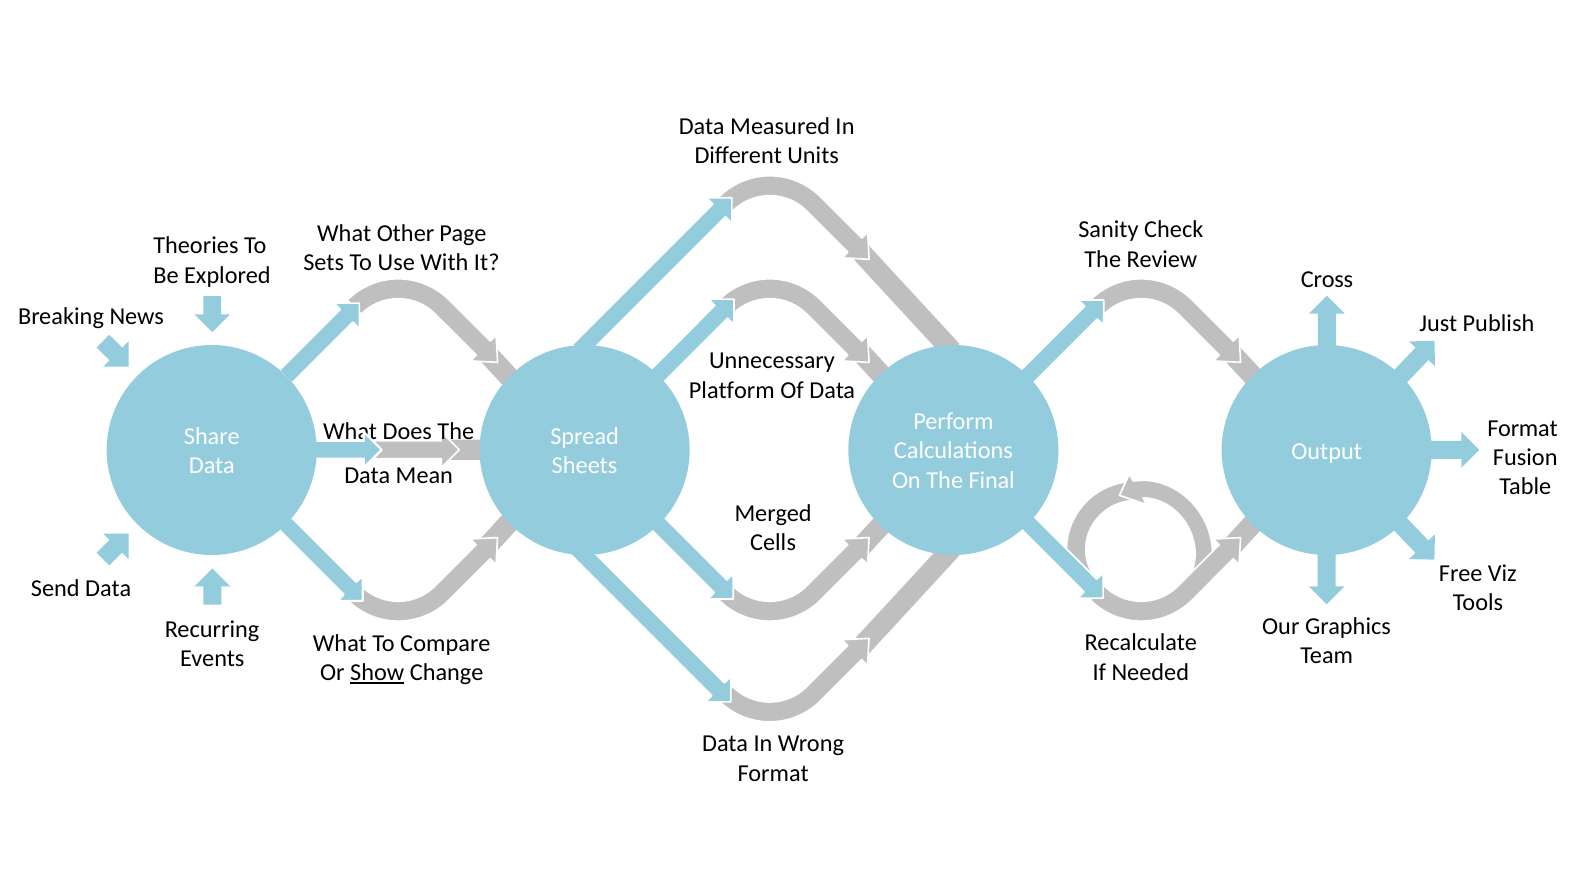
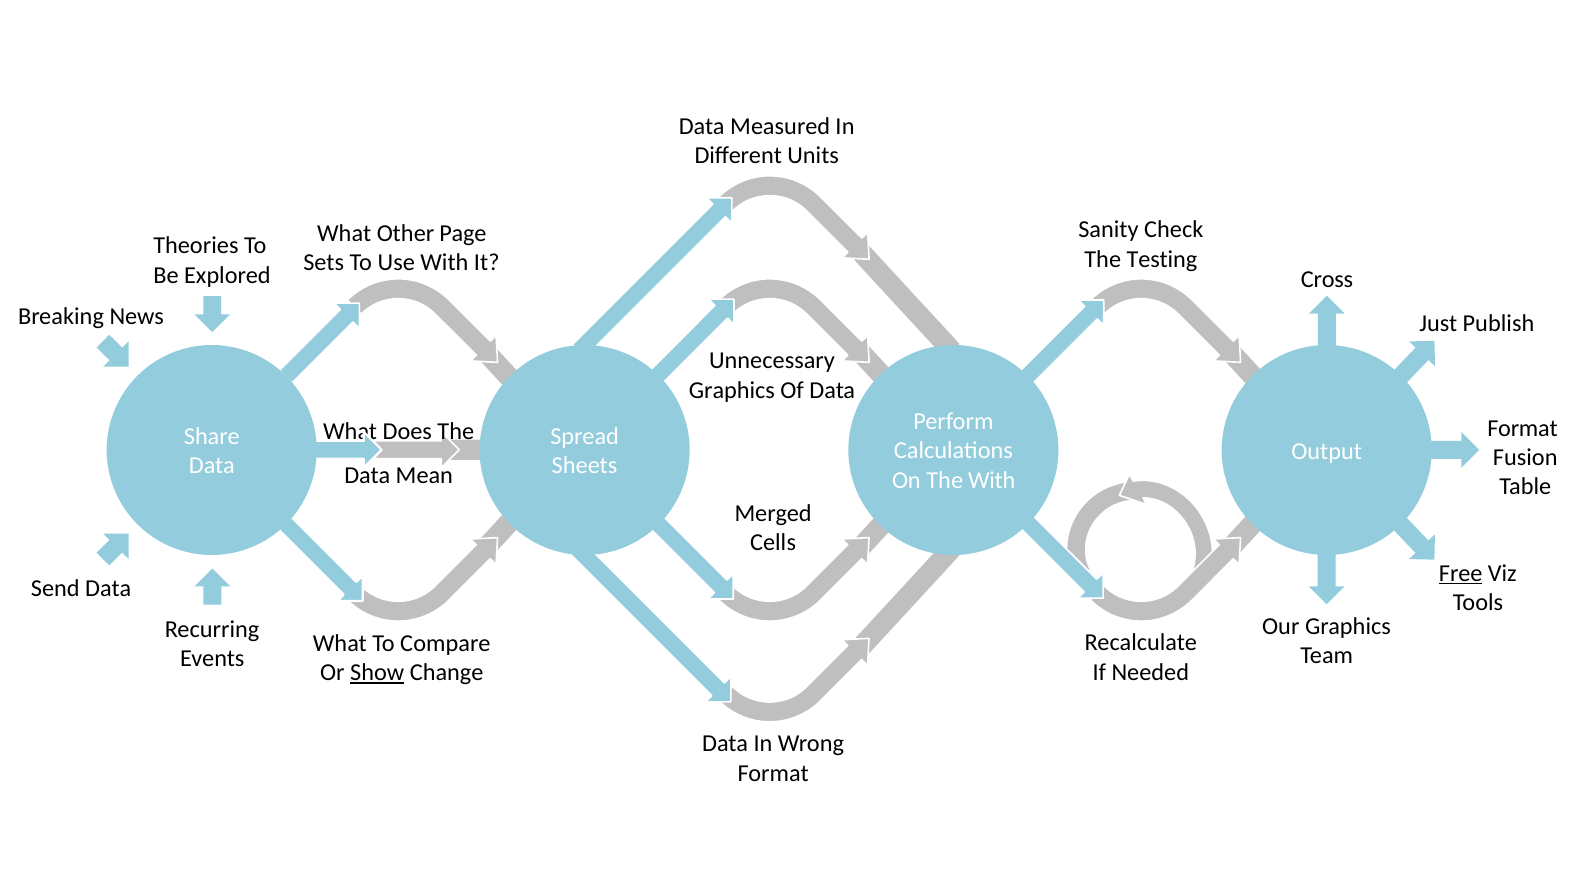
Review: Review -> Testing (1162, 259)
Platform: Platform -> Graphics (732, 390)
The Final: Final -> With (992, 480)
Free underline: none -> present (1461, 573)
